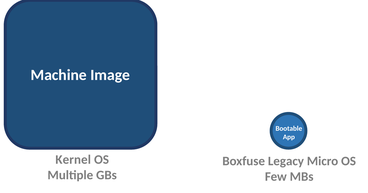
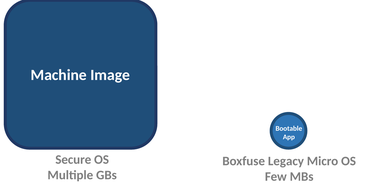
Kernel: Kernel -> Secure (73, 160)
